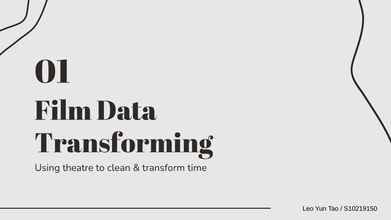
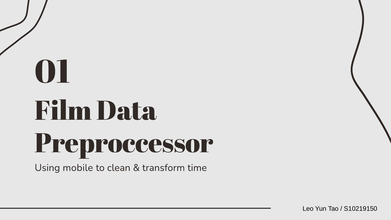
Transforming: Transforming -> Preproccessor (124, 143)
theatre: theatre -> mobile (78, 168)
